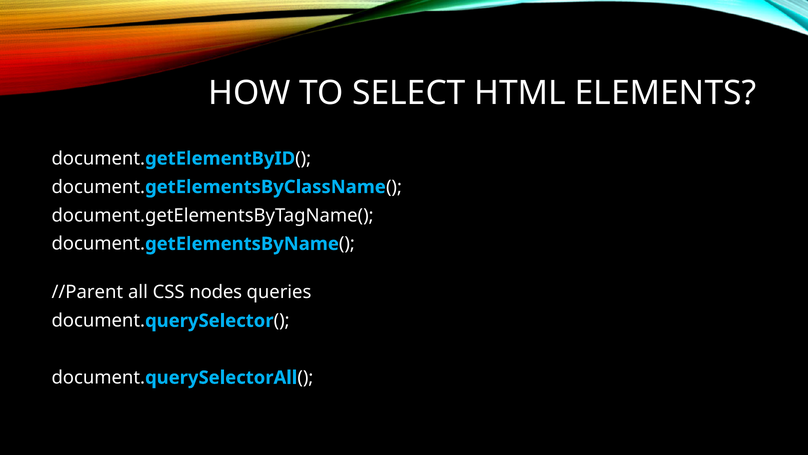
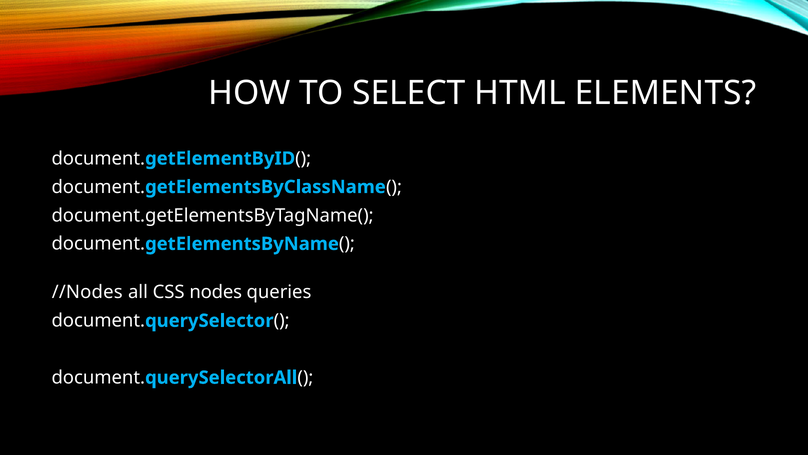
//Parent: //Parent -> //Nodes (87, 292)
